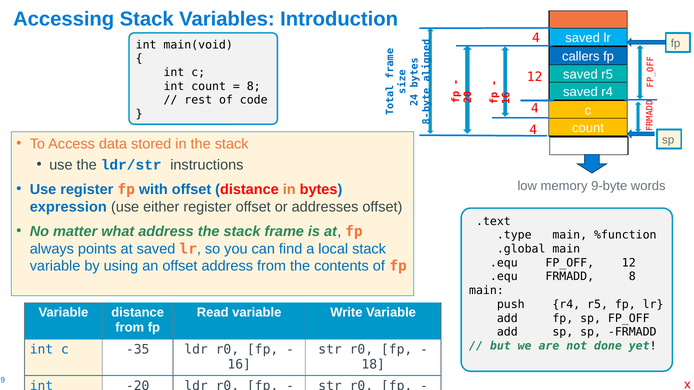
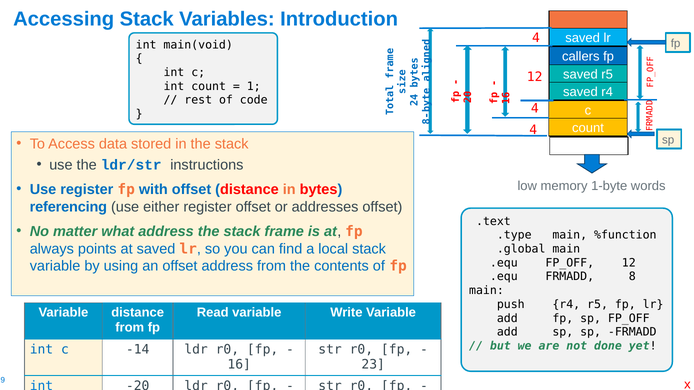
8: 8 -> 1 (254, 86)
9-byte: 9-byte -> 1-byte (609, 186)
expression: expression -> referencing (68, 207)
-35: -35 -> -14 (138, 350)
18: 18 -> 23 (373, 365)
